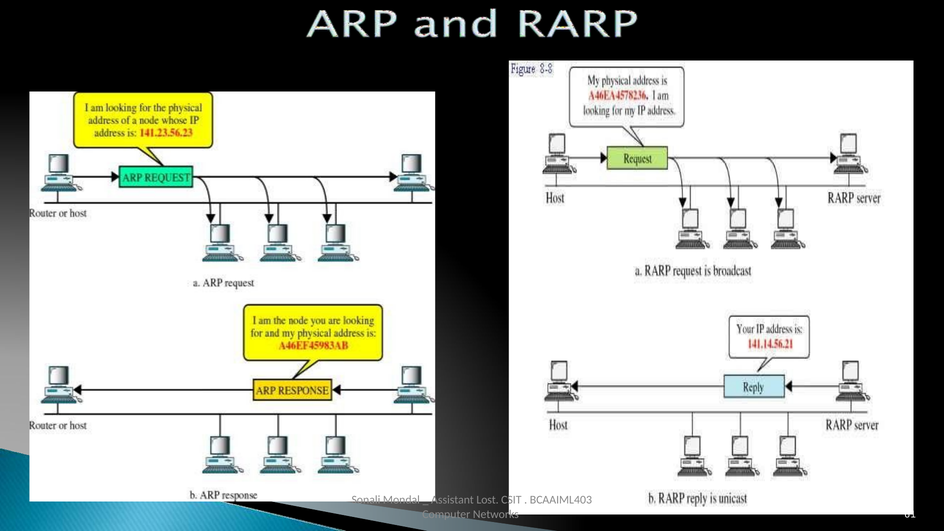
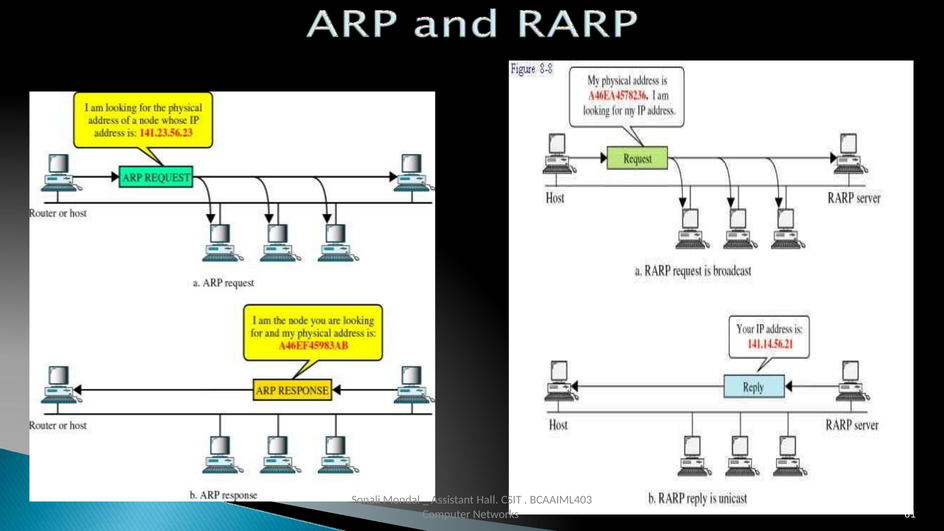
Lost: Lost -> Hall (487, 500)
